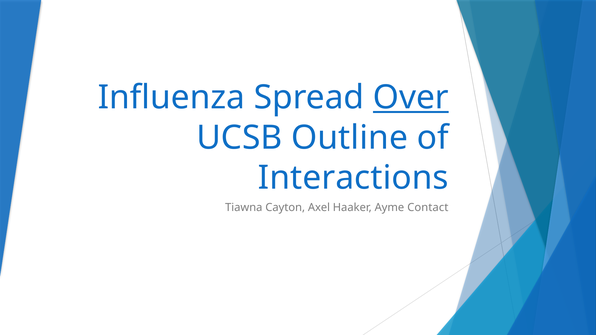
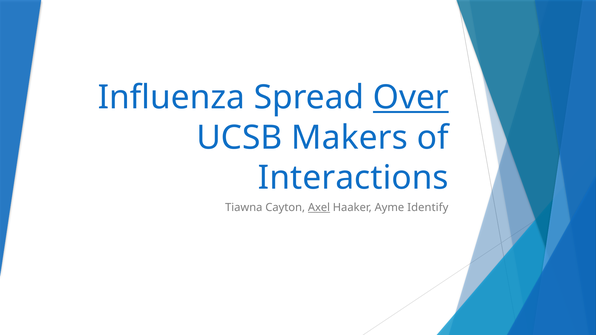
Outline: Outline -> Makers (350, 138)
Axel underline: none -> present (319, 208)
Contact: Contact -> Identify (428, 208)
